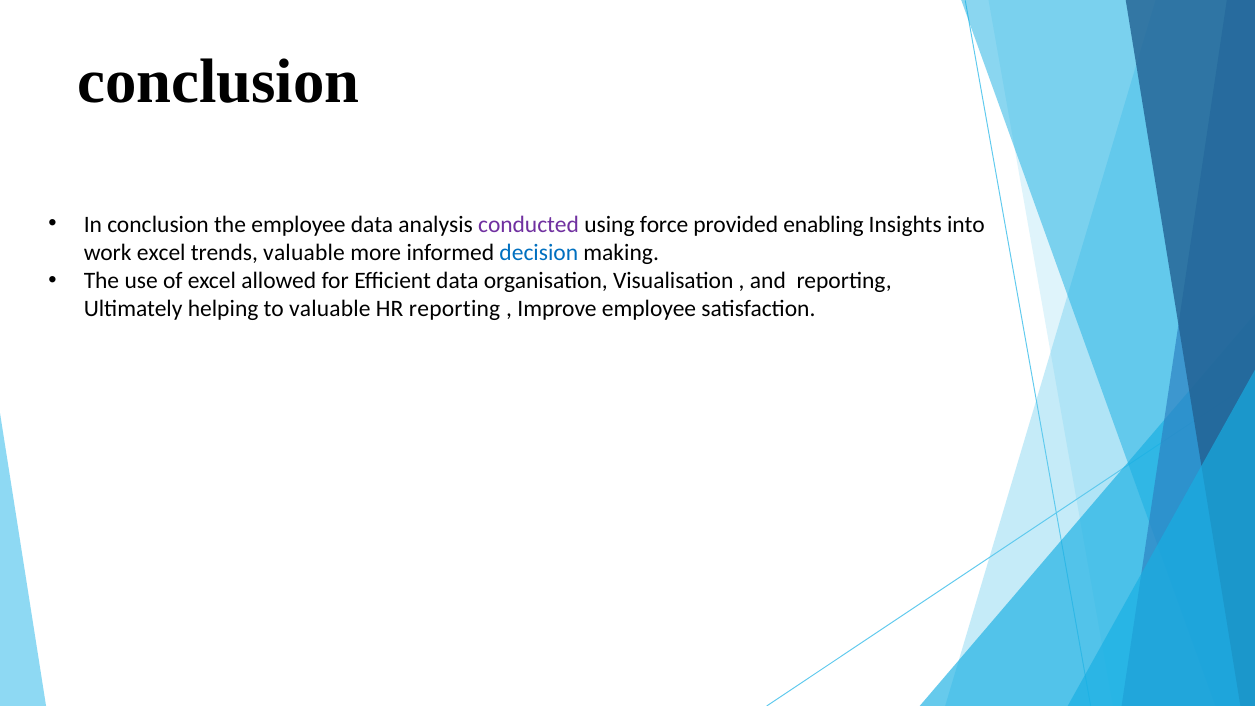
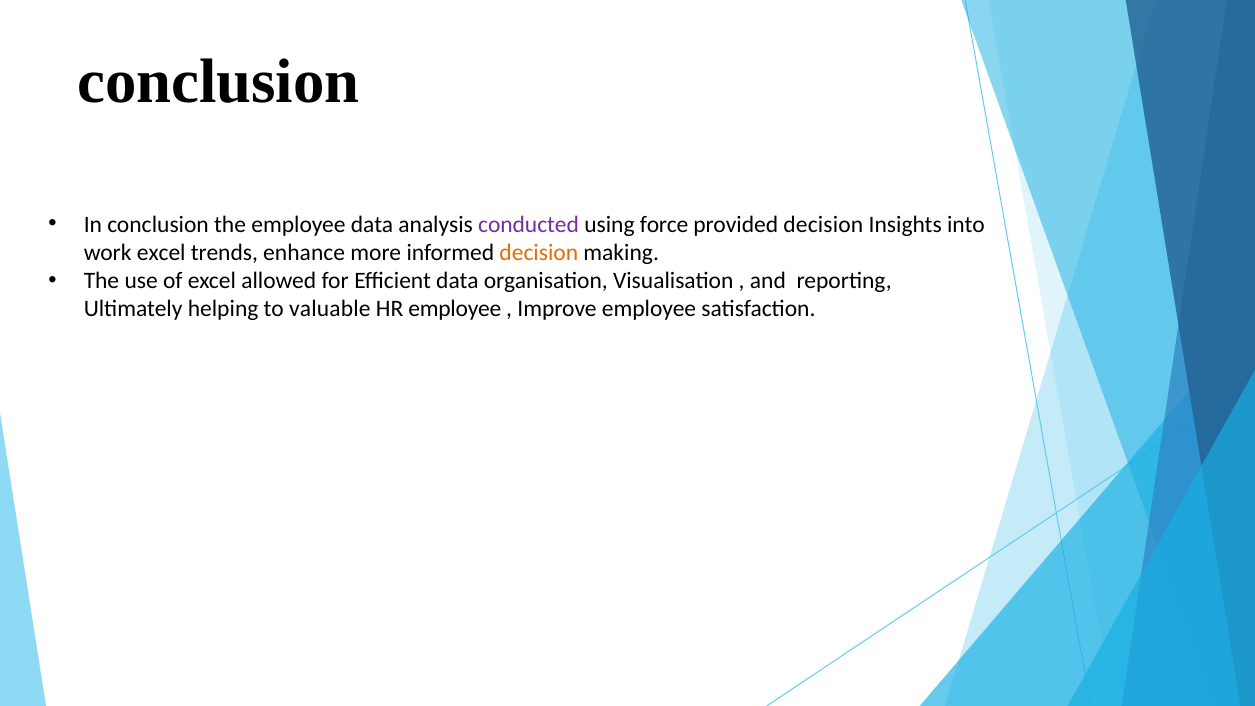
provided enabling: enabling -> decision (823, 224)
trends valuable: valuable -> enhance (304, 253)
decision colour: blue -> orange (539, 253)
HR reporting: reporting -> employee (455, 309)
